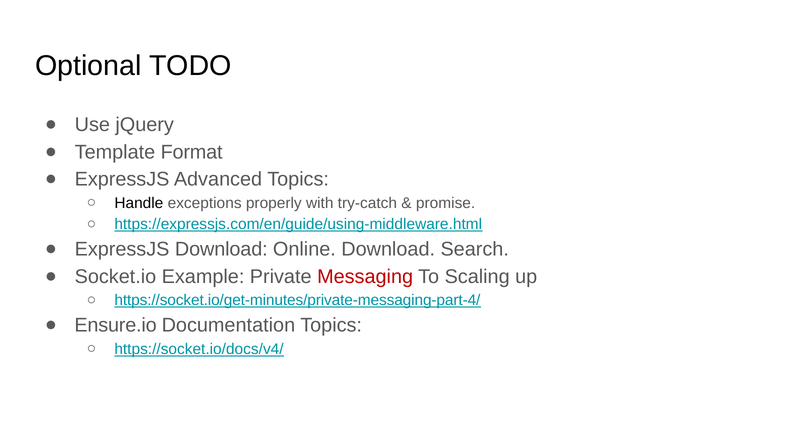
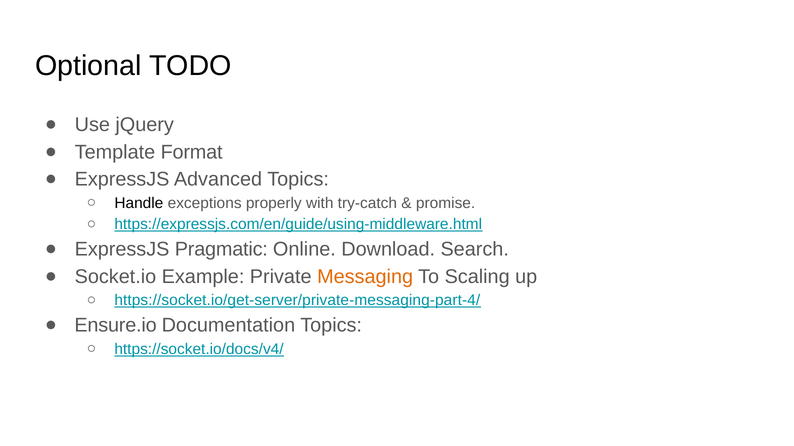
ExpressJS Download: Download -> Pragmatic (221, 250)
Messaging colour: red -> orange (365, 277)
https://socket.io/get-minutes/private-messaging-part-4/: https://socket.io/get-minutes/private-messaging-part-4/ -> https://socket.io/get-server/private-messaging-part-4/ (297, 301)
